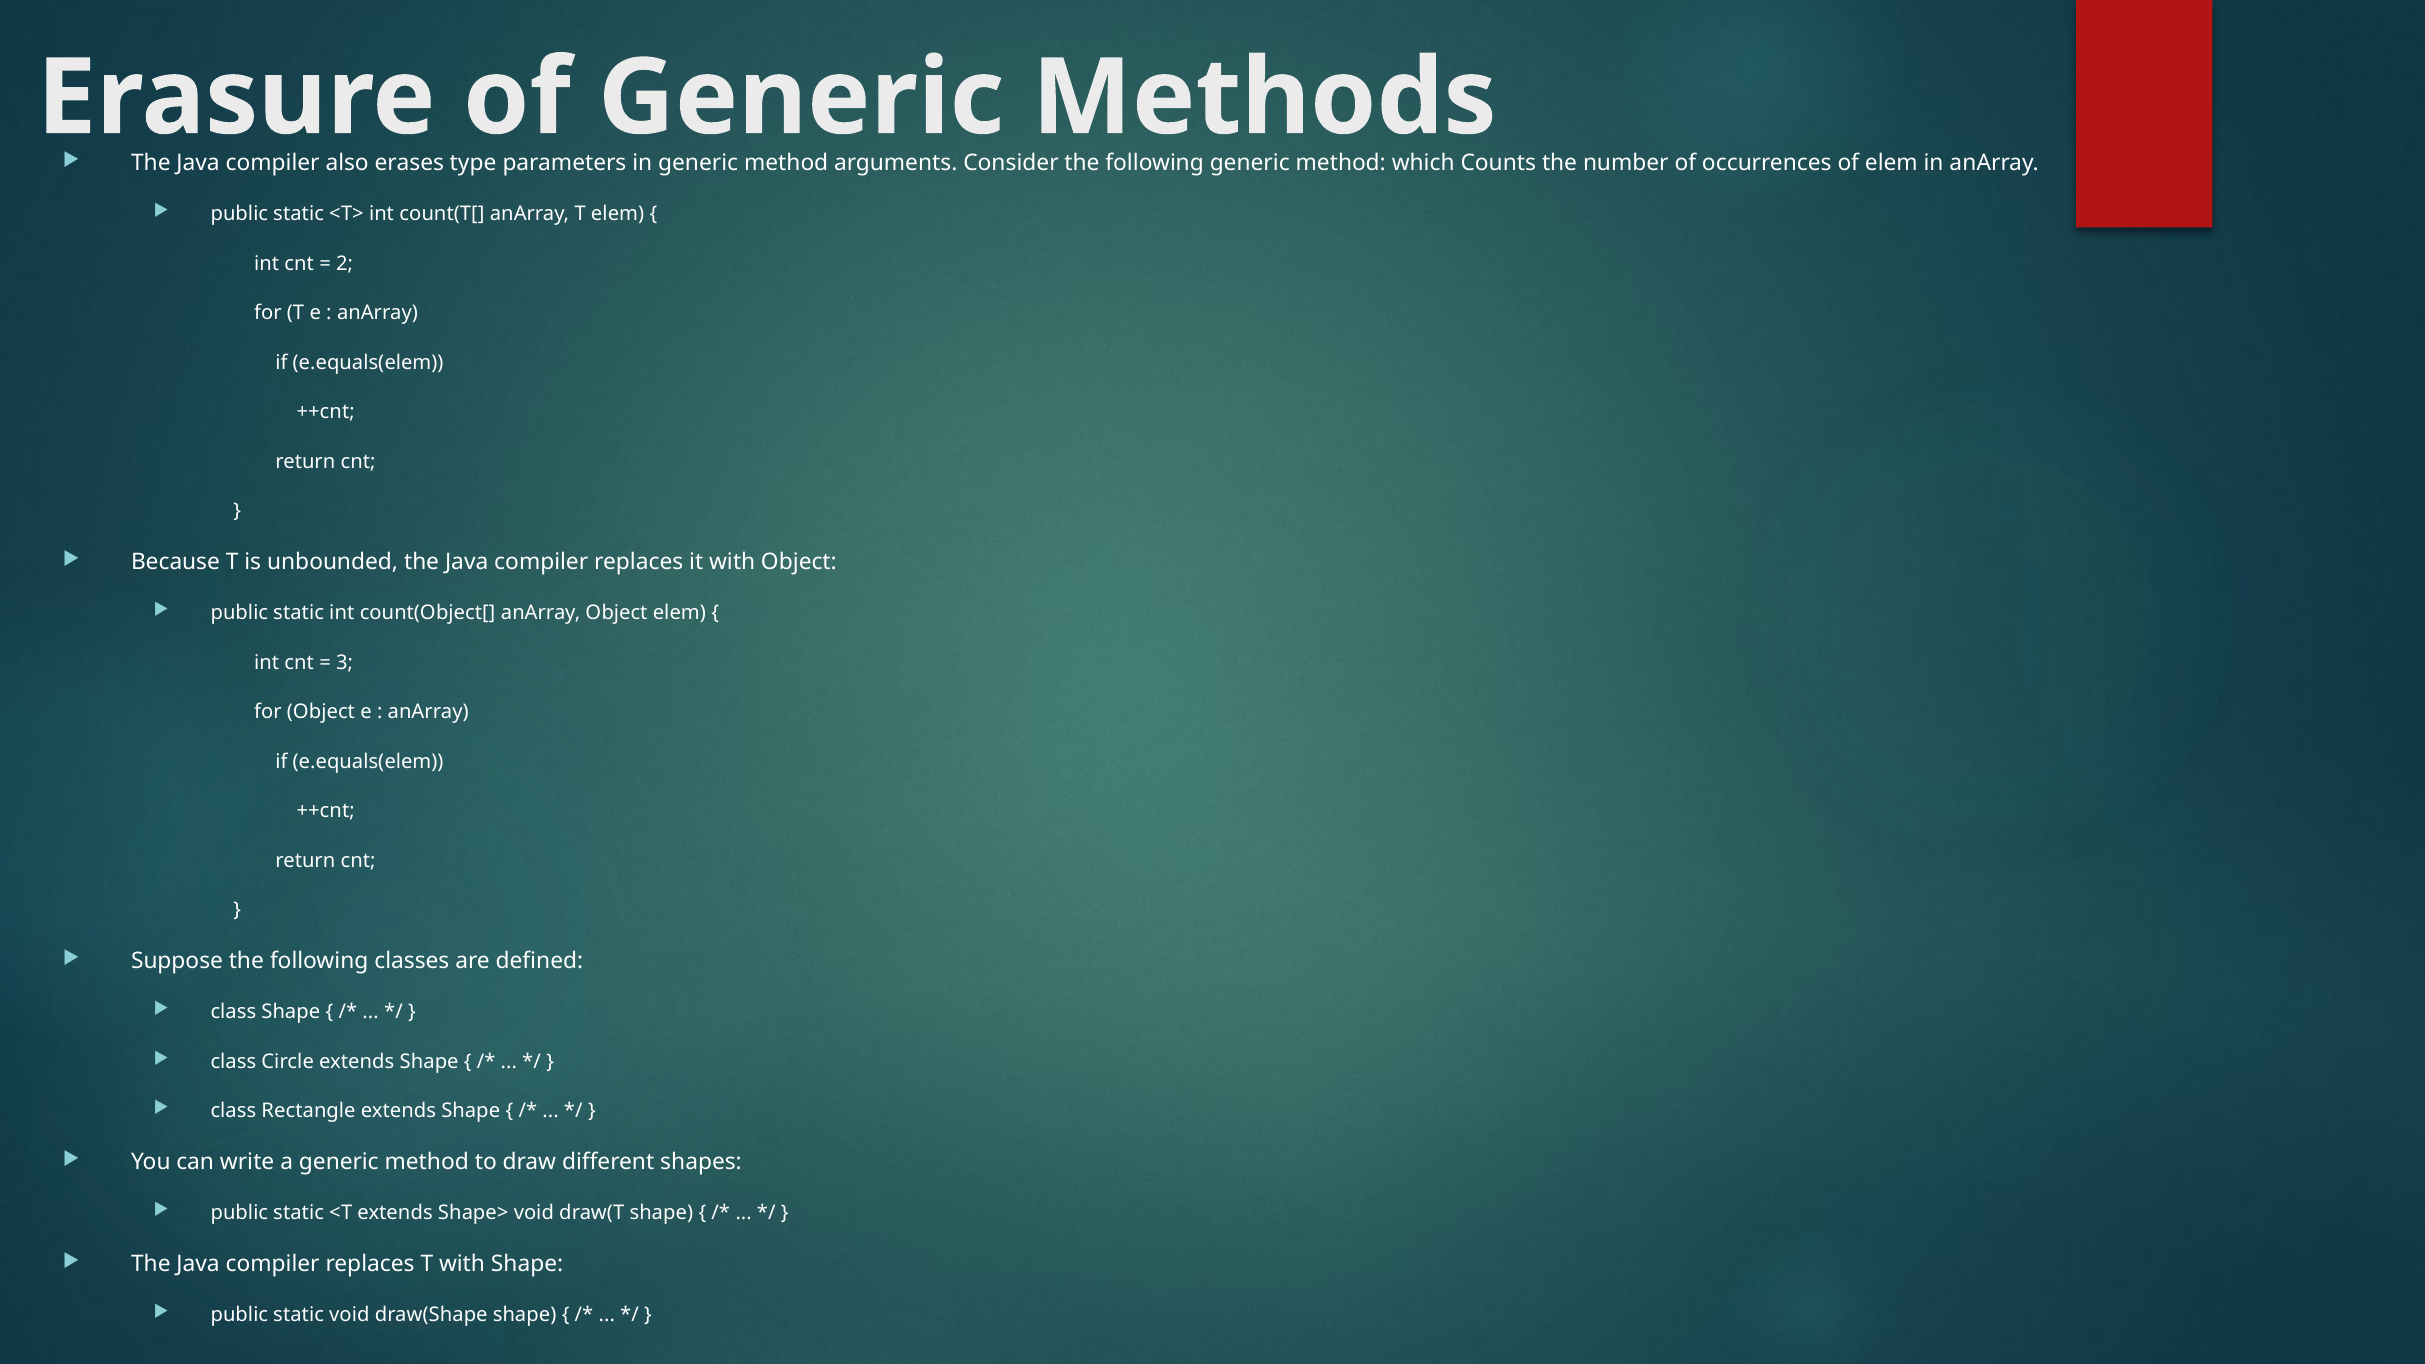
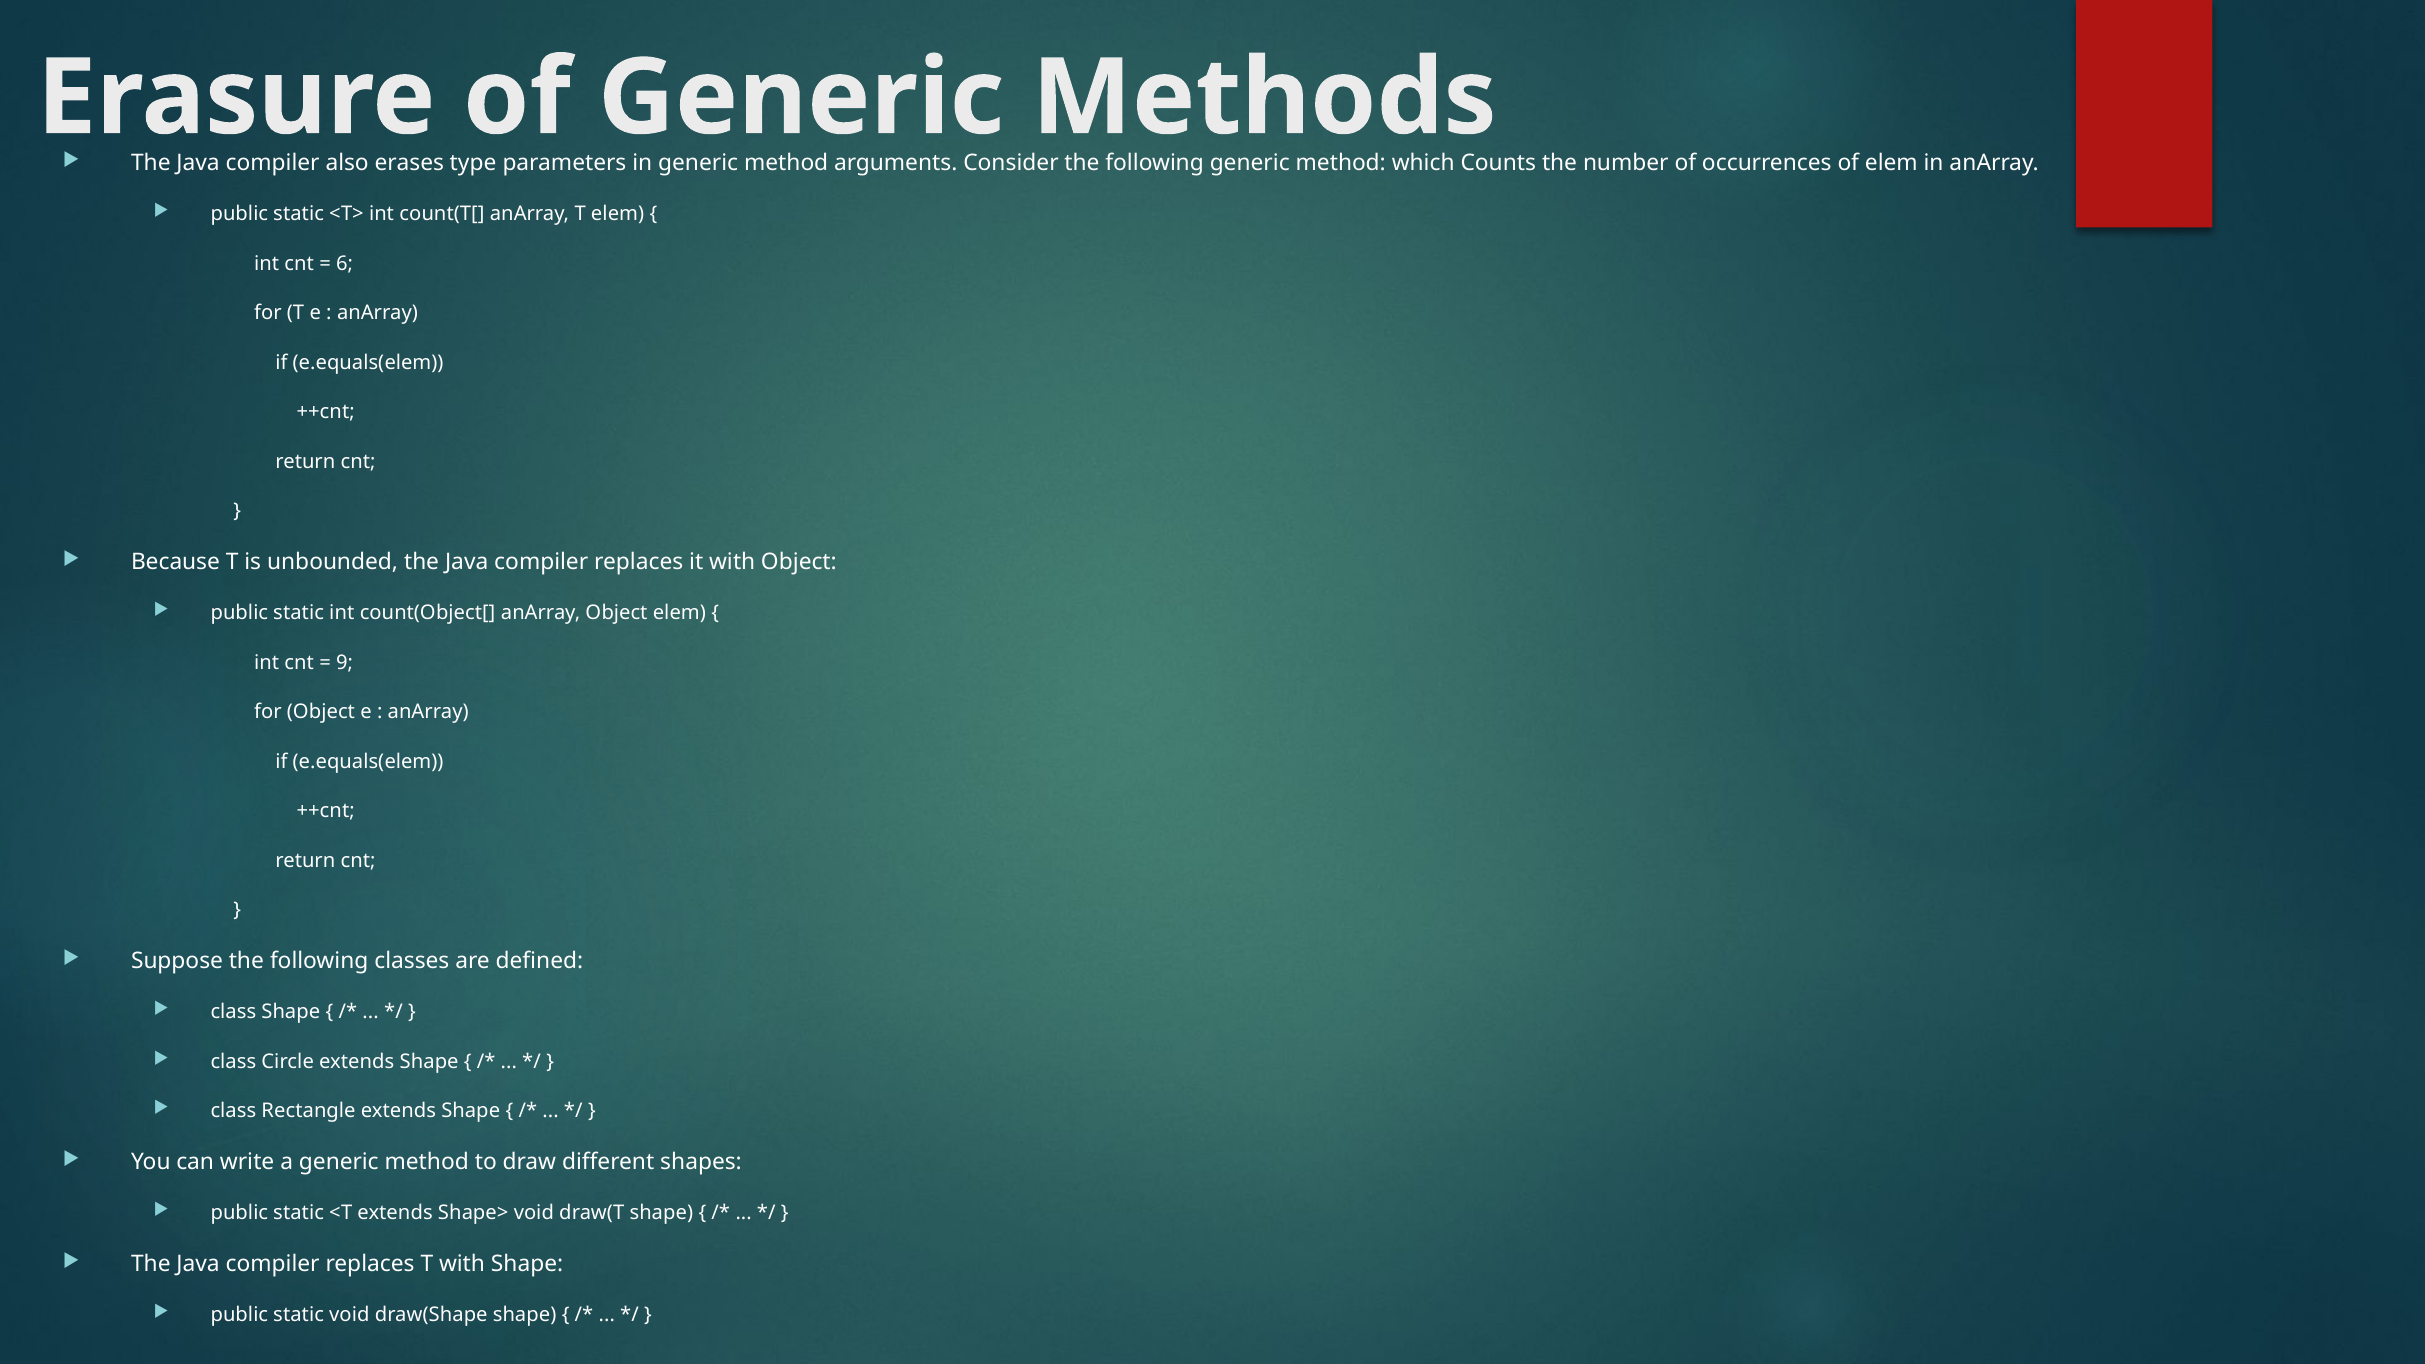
2: 2 -> 6 (345, 264)
3: 3 -> 9 (345, 663)
